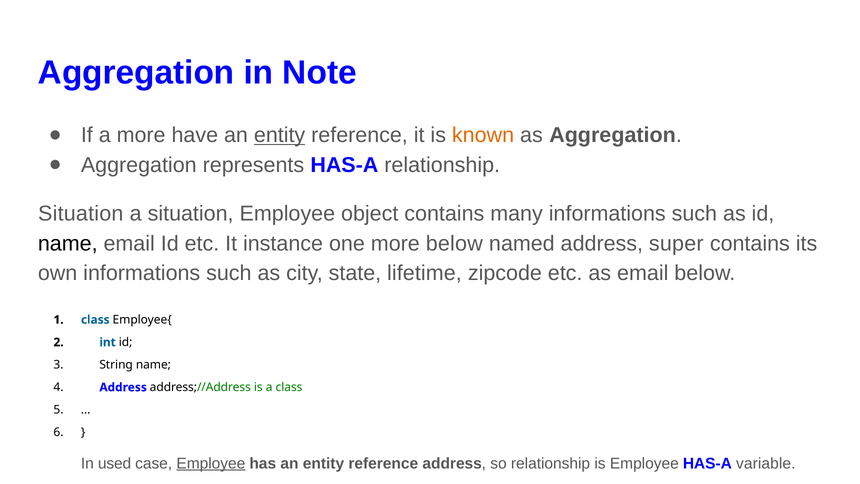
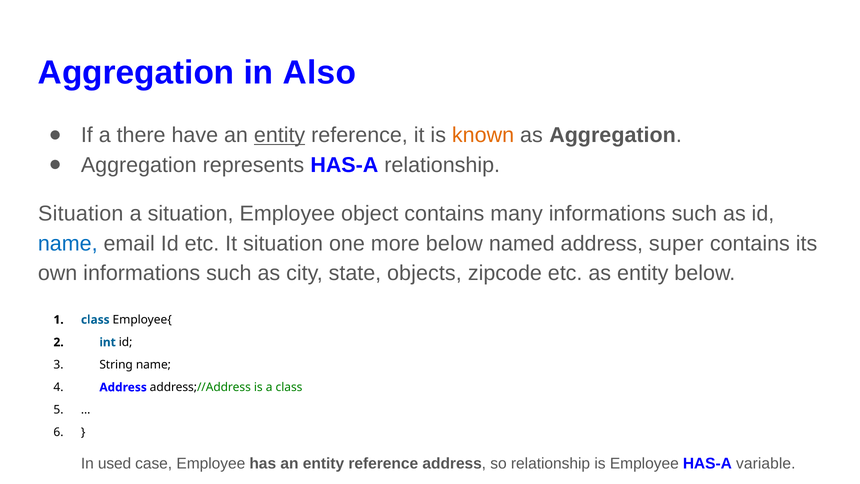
Note: Note -> Also (319, 73)
a more: more -> there (141, 135)
name colour: black -> blue (68, 243)
It instance: instance -> situation (283, 243)
lifetime: lifetime -> objects (424, 273)
as email: email -> entity (643, 273)
Employee underline: present -> none (211, 463)
